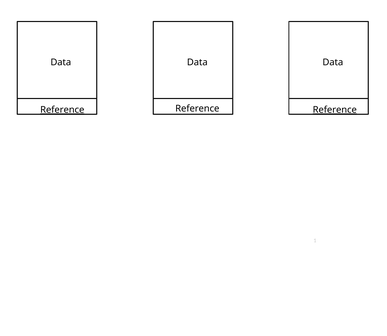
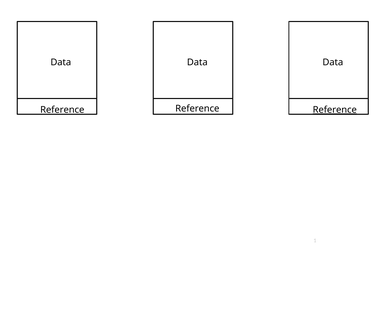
Reference underline: present -> none (62, 110)
